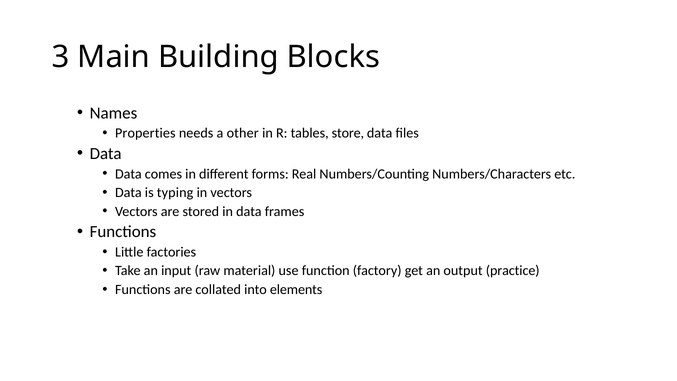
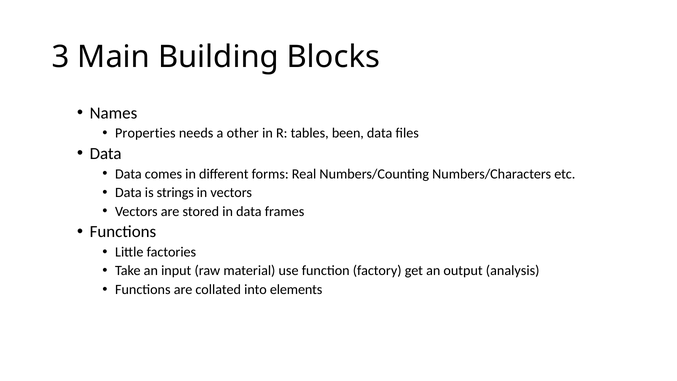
store: store -> been (348, 133)
typing: typing -> strings (175, 193)
practice: practice -> analysis (513, 271)
